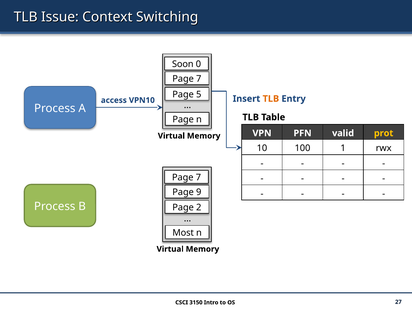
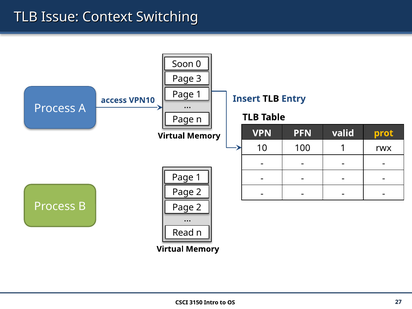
7: 7 -> 3 (199, 79)
5: 5 -> 1 (199, 94)
TLB colour: orange -> black (271, 99)
7: 7 -> 1 (198, 177)
9: 9 -> 2 (199, 192)
Most: Most -> Read (183, 233)
